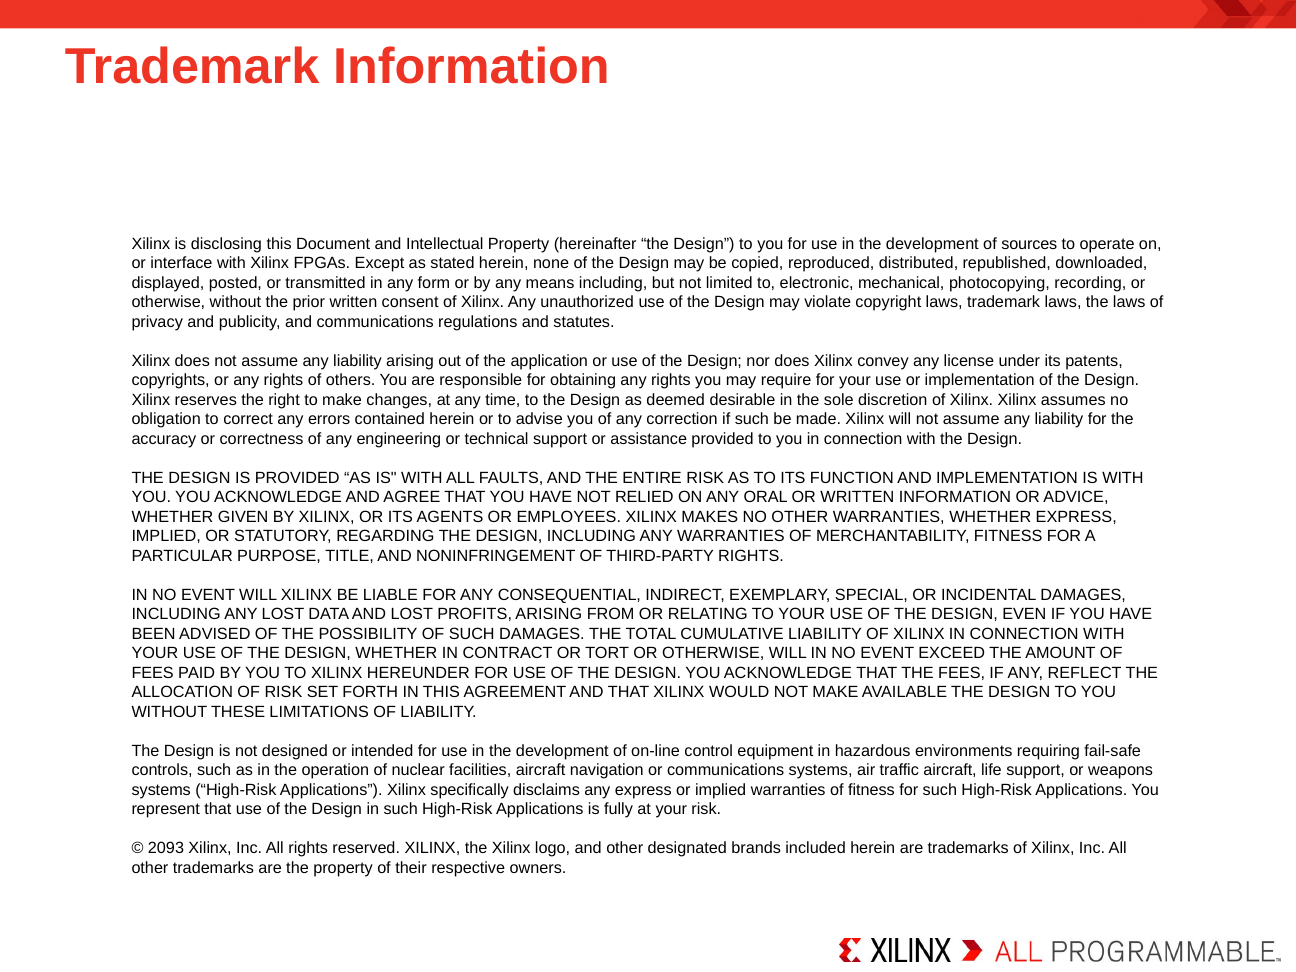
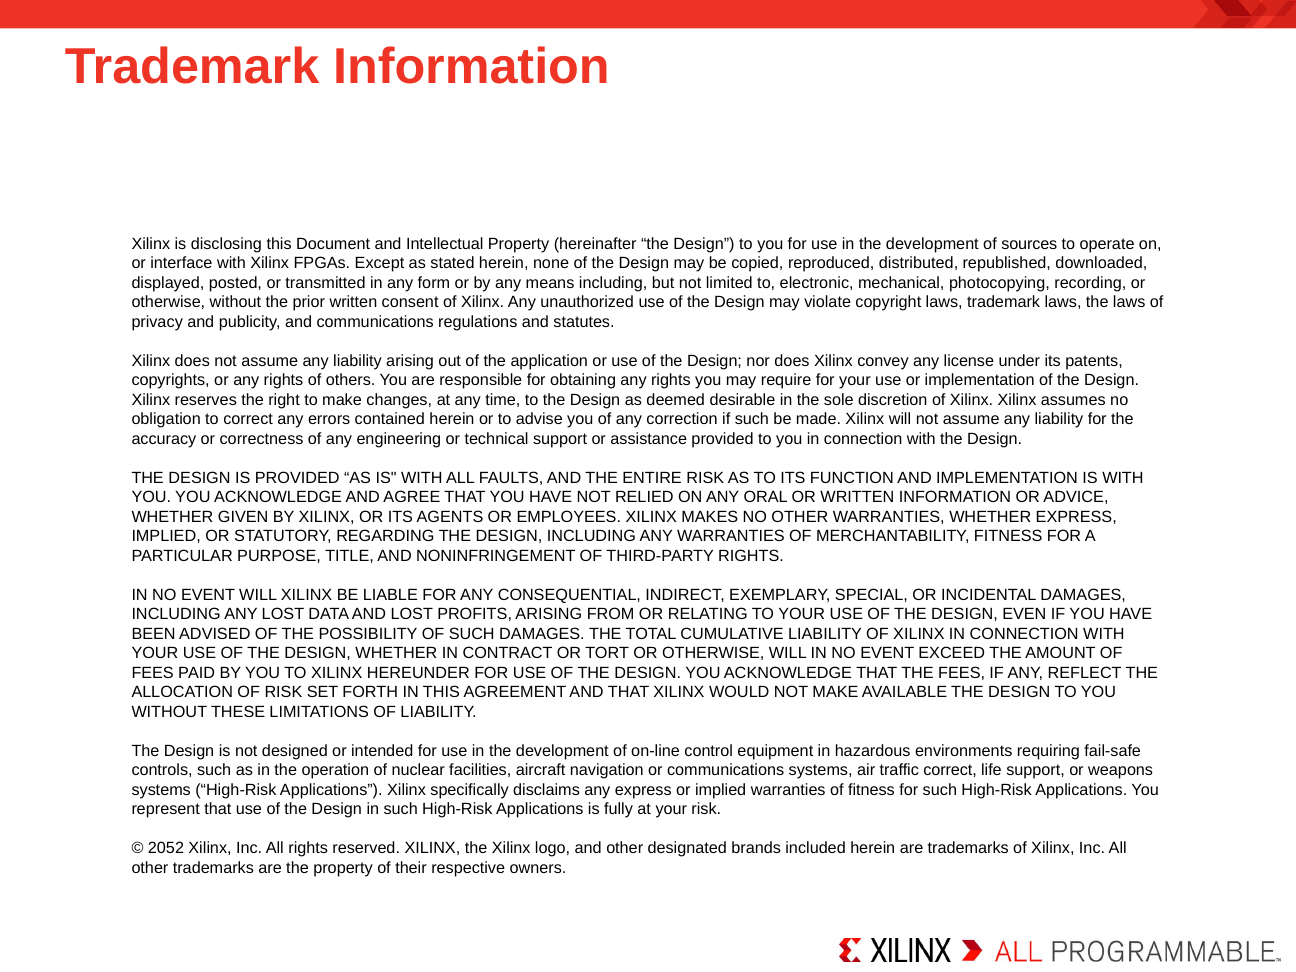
traffic aircraft: aircraft -> correct (950, 770)
2093: 2093 -> 2052 (166, 848)
